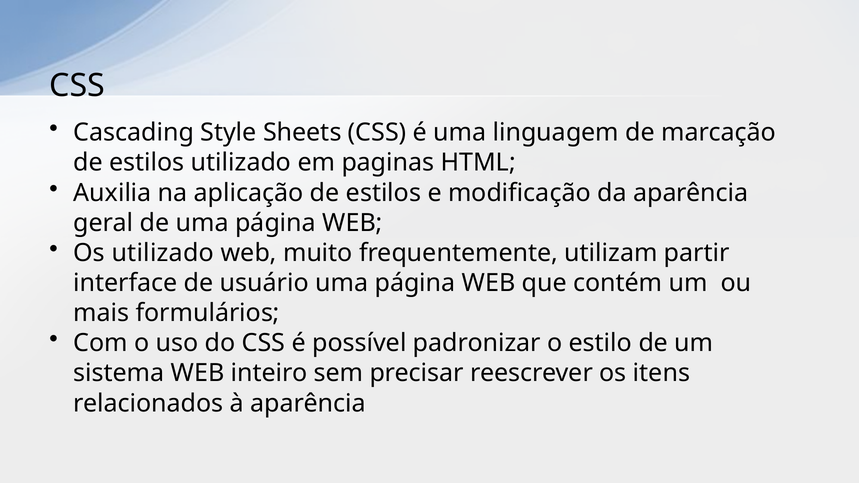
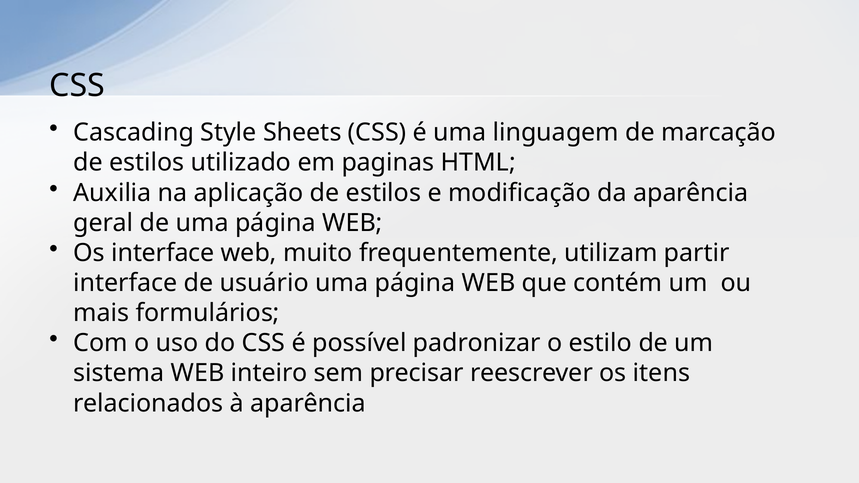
Os utilizado: utilizado -> interface (163, 253)
